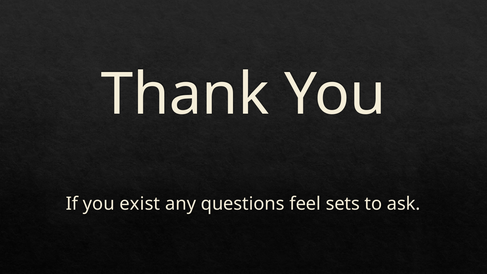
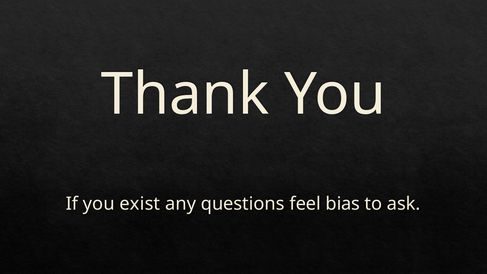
sets: sets -> bias (343, 204)
